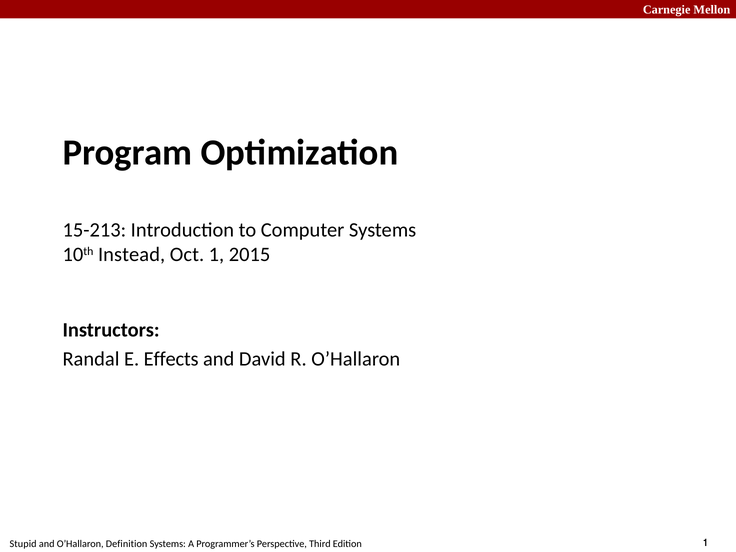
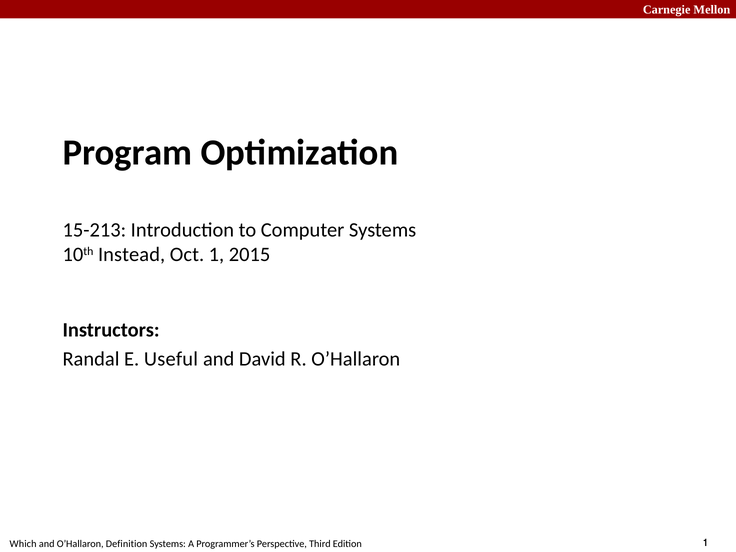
Effects: Effects -> Useful (171, 359)
Stupid: Stupid -> Which (23, 544)
